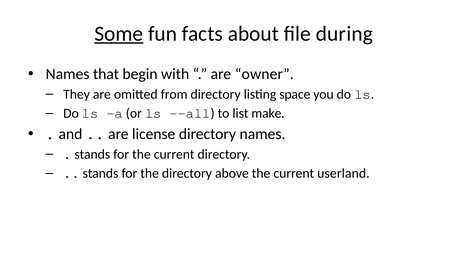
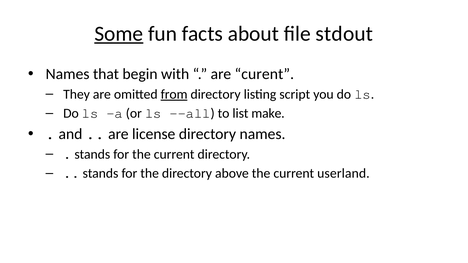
during: during -> stdout (344, 34)
owner: owner -> curent (264, 74)
from underline: none -> present (174, 94)
space: space -> script (295, 94)
